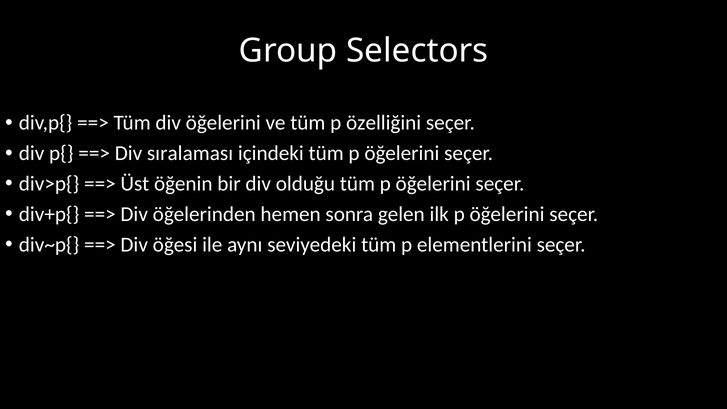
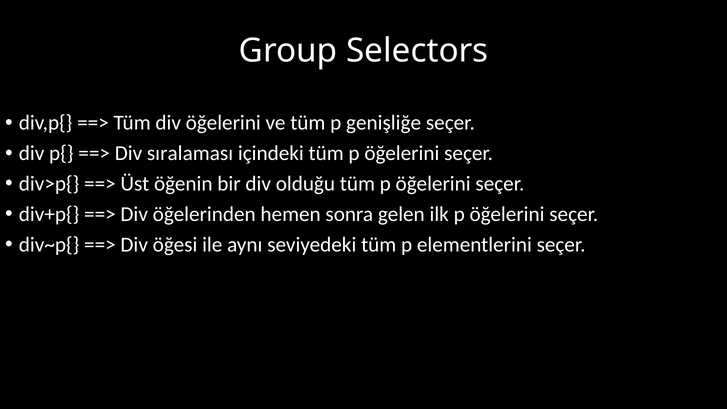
özelliğini: özelliğini -> genişliğe (384, 123)
